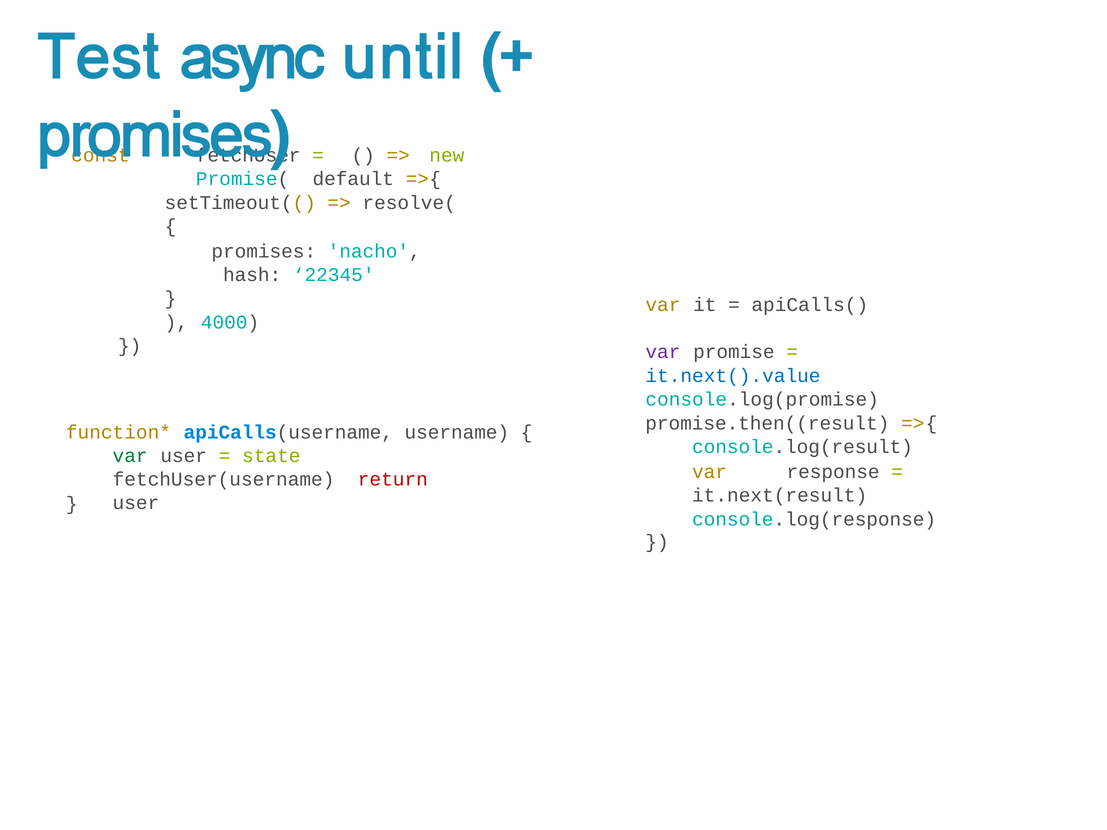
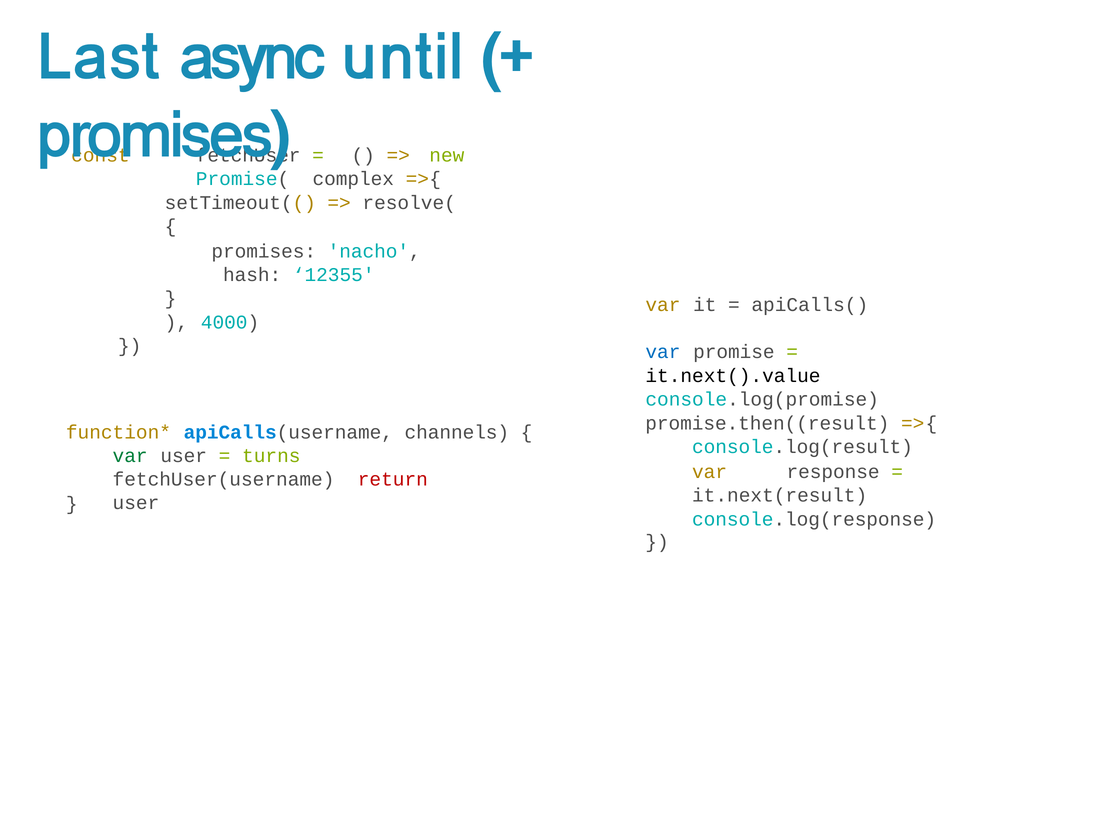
Test: Test -> Last (98, 58)
default: default -> complex (353, 179)
22345: 22345 -> 12355 (334, 275)
var colour: purple -> blue (663, 352)
it.next().value colour: blue -> black (733, 376)
username: username -> channels (457, 432)
state: state -> turns (271, 456)
